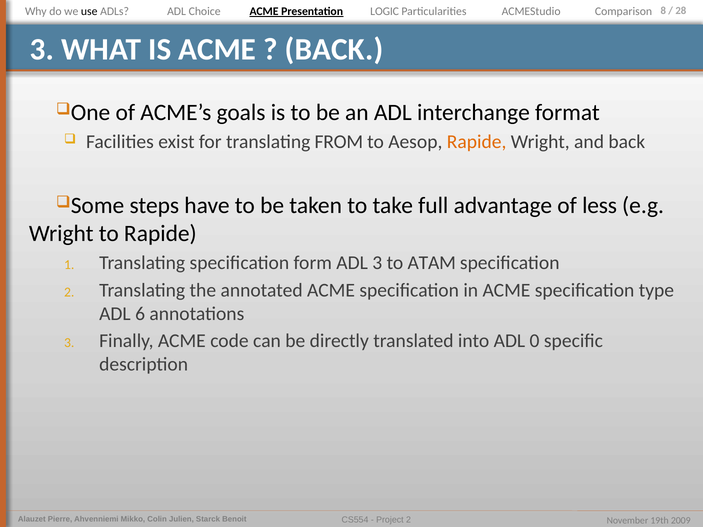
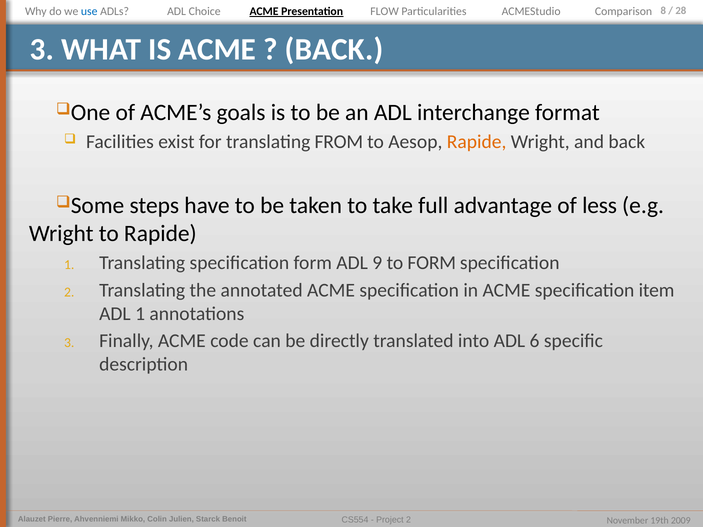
use colour: black -> blue (89, 11)
LOGIC: LOGIC -> FLOW (385, 11)
ADL 3: 3 -> 9 (377, 263)
to ATAM: ATAM -> FORM (432, 263)
type: type -> item (656, 290)
ADL 6: 6 -> 1 (140, 314)
0: 0 -> 6 (535, 341)
